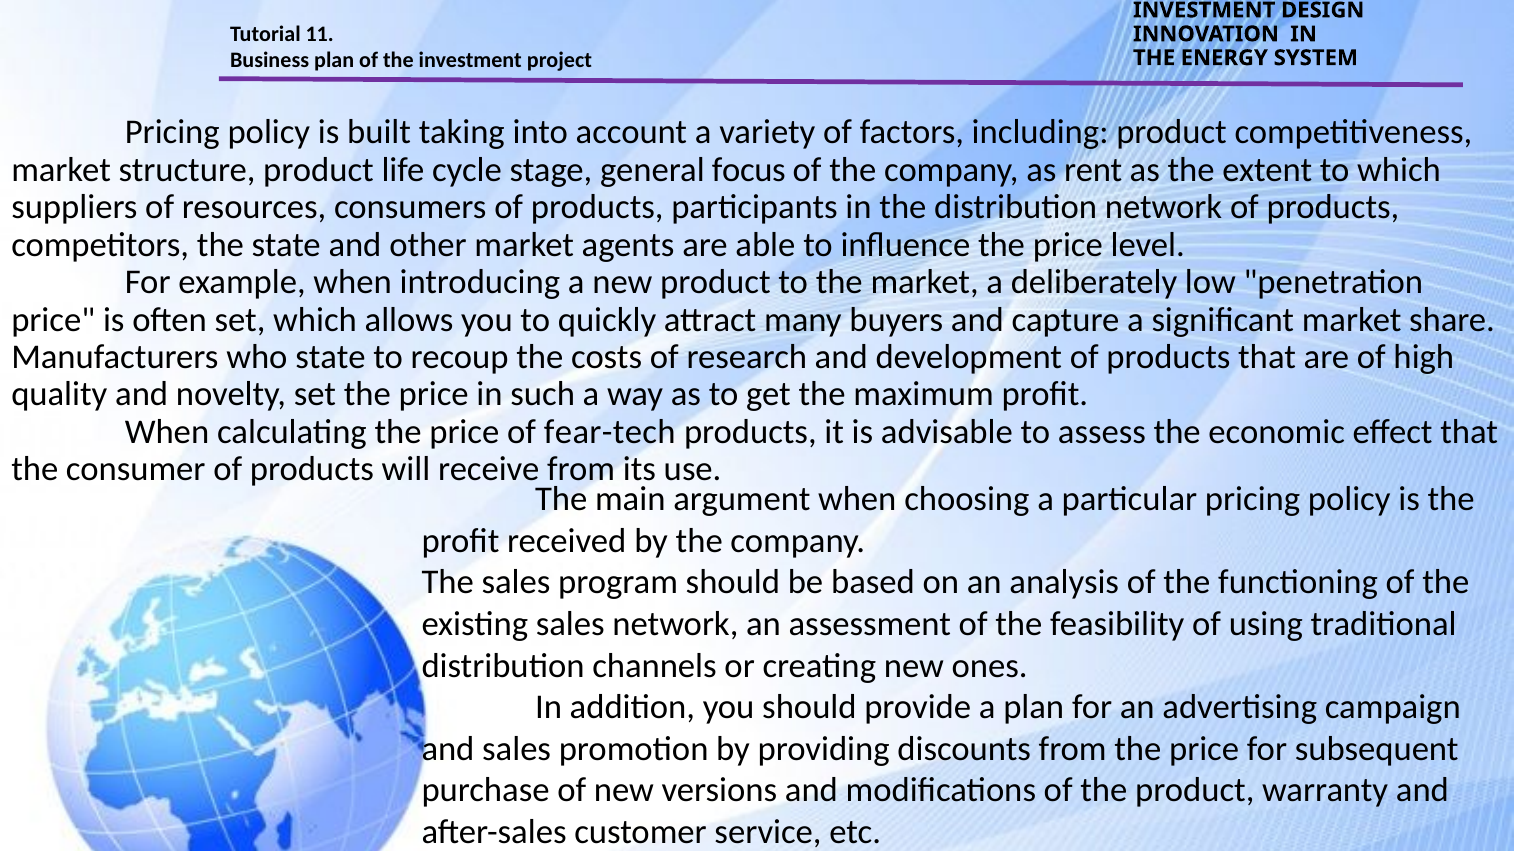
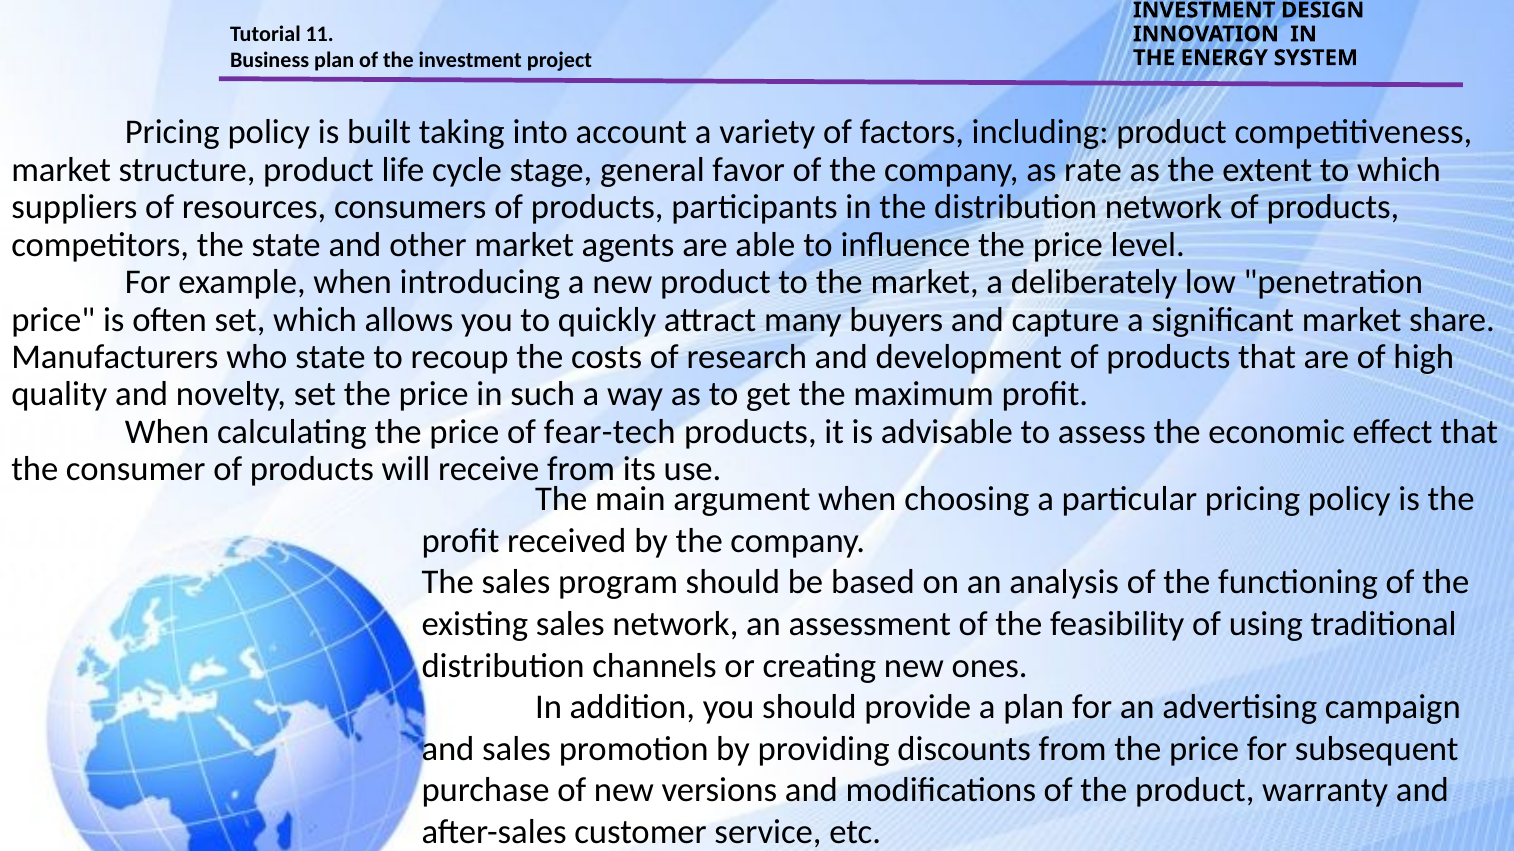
focus: focus -> favor (749, 170)
rent: rent -> rate (1093, 170)
